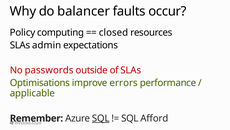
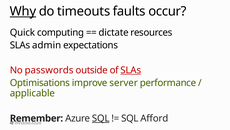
Why underline: none -> present (23, 11)
balancer: balancer -> timeouts (84, 11)
Policy: Policy -> Quick (22, 32)
closed: closed -> dictate (114, 32)
SLAs underline: none -> present (131, 70)
errors: errors -> server (124, 82)
